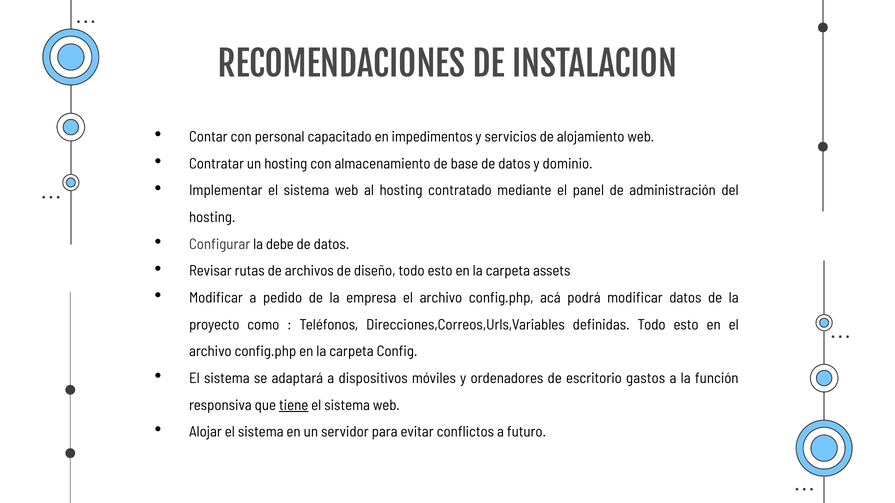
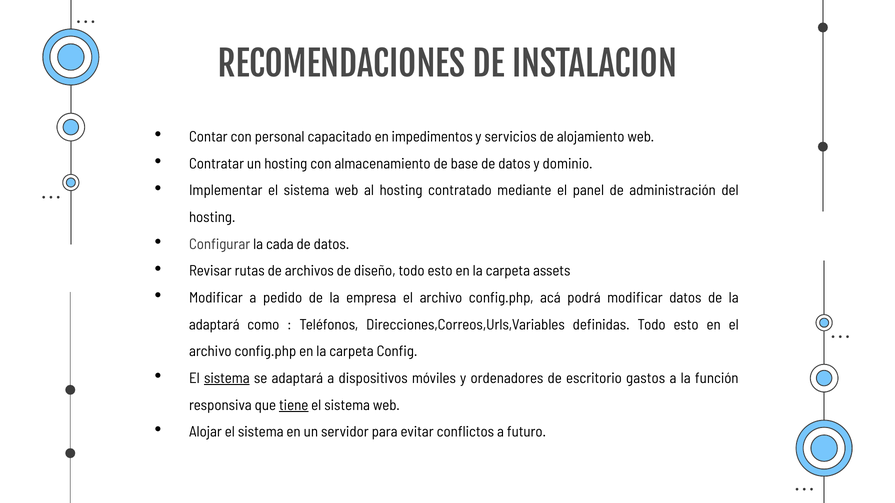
debe: debe -> cada (280, 244)
proyecto: proyecto -> adaptará (214, 325)
sistema underline: none -> present (227, 379)
